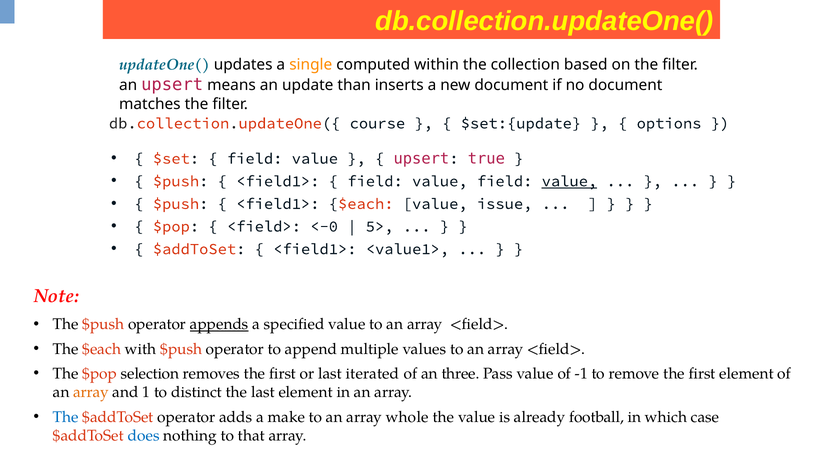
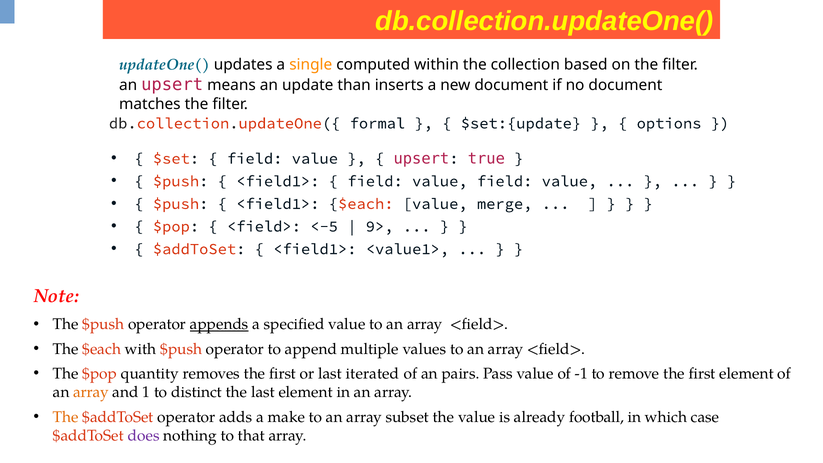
course: course -> formal (377, 123)
value underline: present -> none (569, 181)
issue: issue -> merge (505, 204)
<-0: <-0 -> <-5 (324, 226)
5>: 5> -> 9> (380, 226)
selection: selection -> quantity (150, 374)
three: three -> pairs (461, 374)
The colour: blue -> orange (66, 417)
whole: whole -> subset (407, 417)
does colour: blue -> purple (144, 435)
